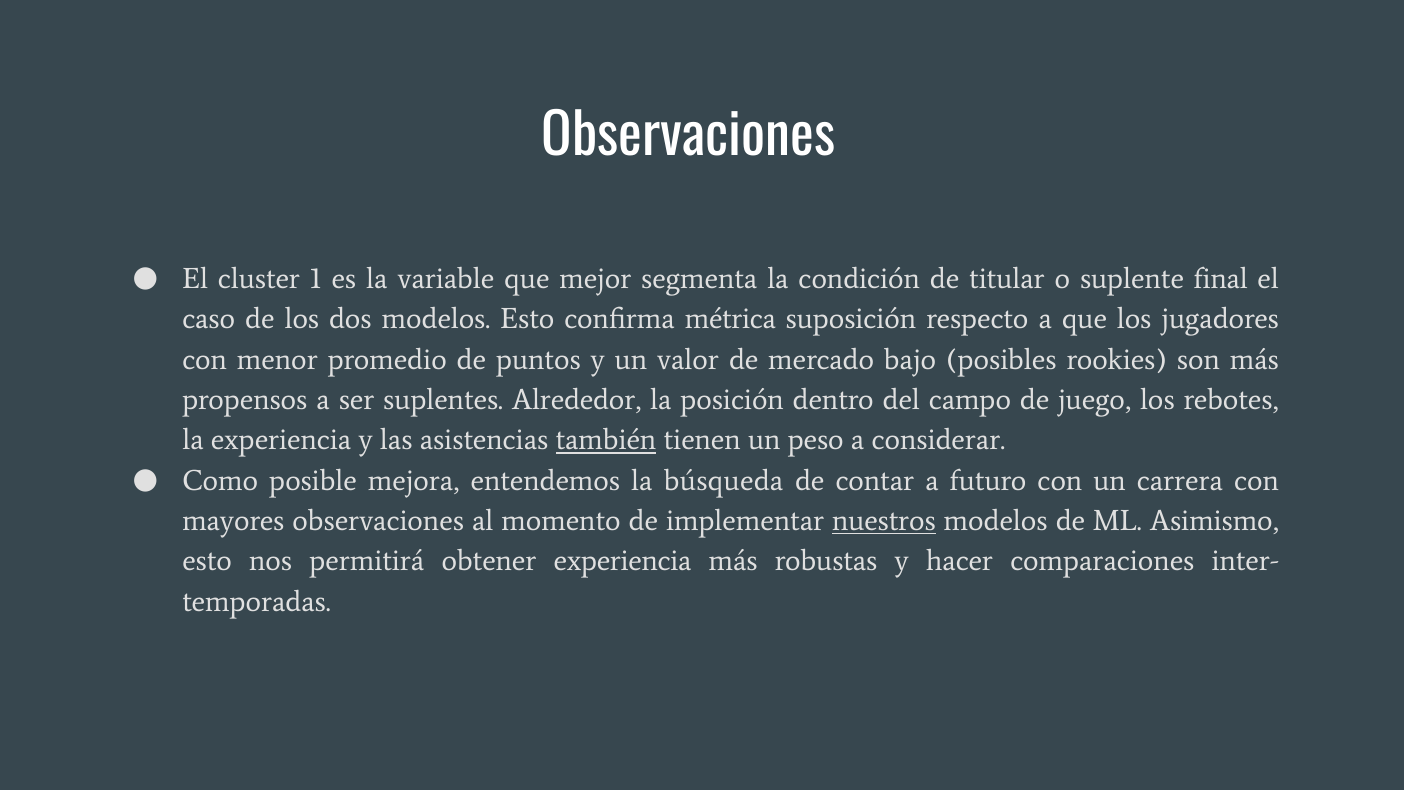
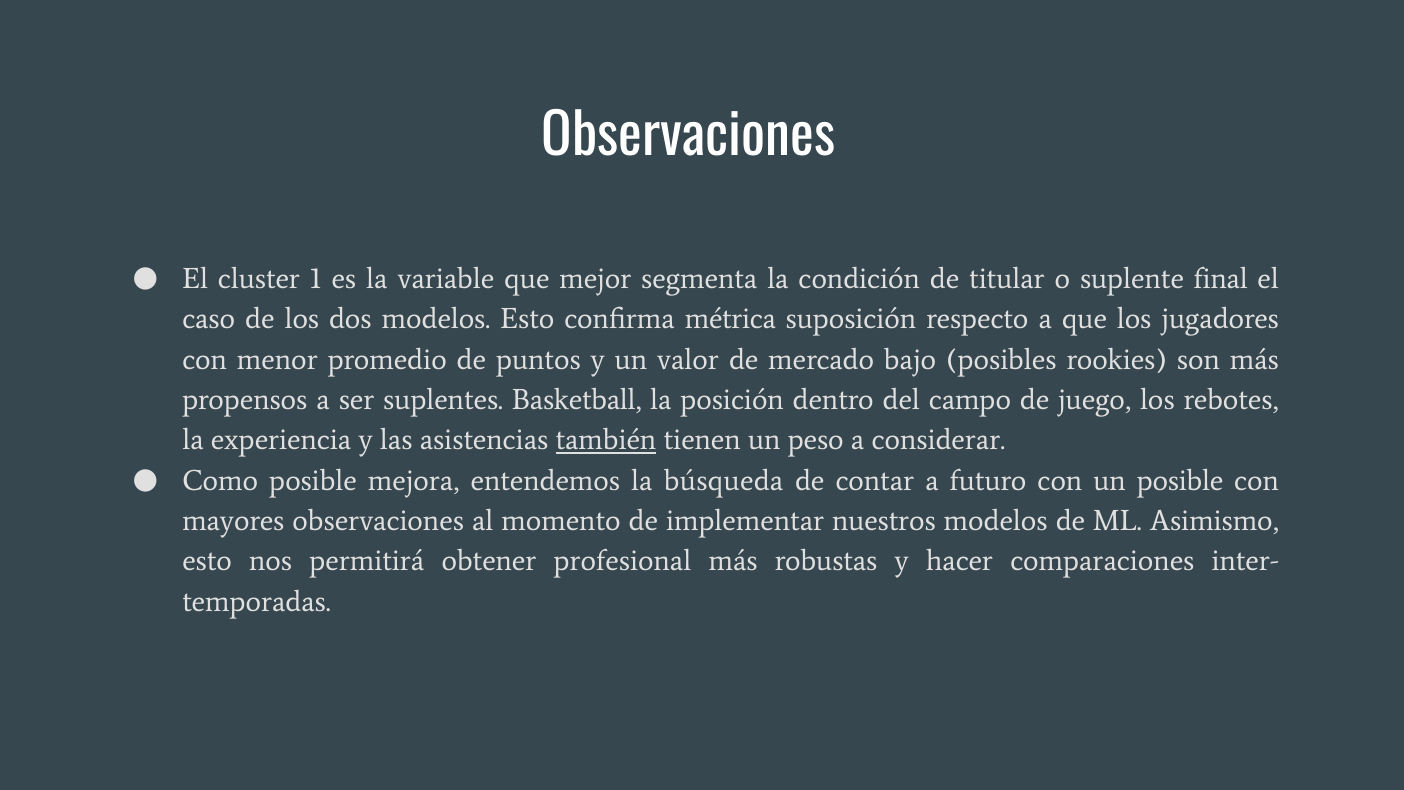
Alrededor: Alrededor -> Basketball (577, 400)
un carrera: carrera -> posible (1180, 480)
nuestros underline: present -> none (884, 521)
obtener experiencia: experiencia -> profesional (623, 561)
